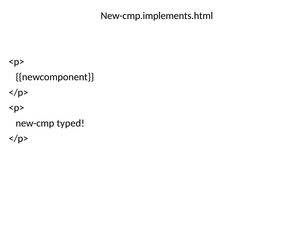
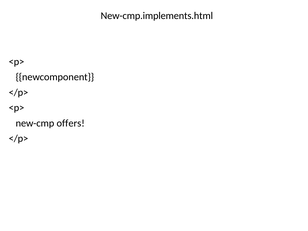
typed: typed -> offers (71, 123)
